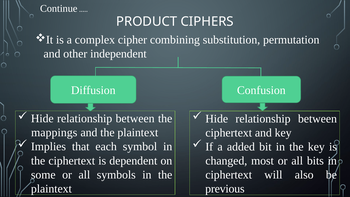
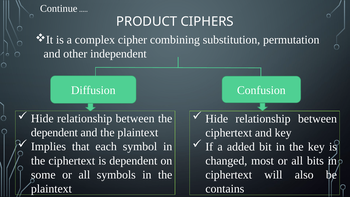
mappings: mappings -> dependent (54, 133)
previous: previous -> contains (225, 189)
